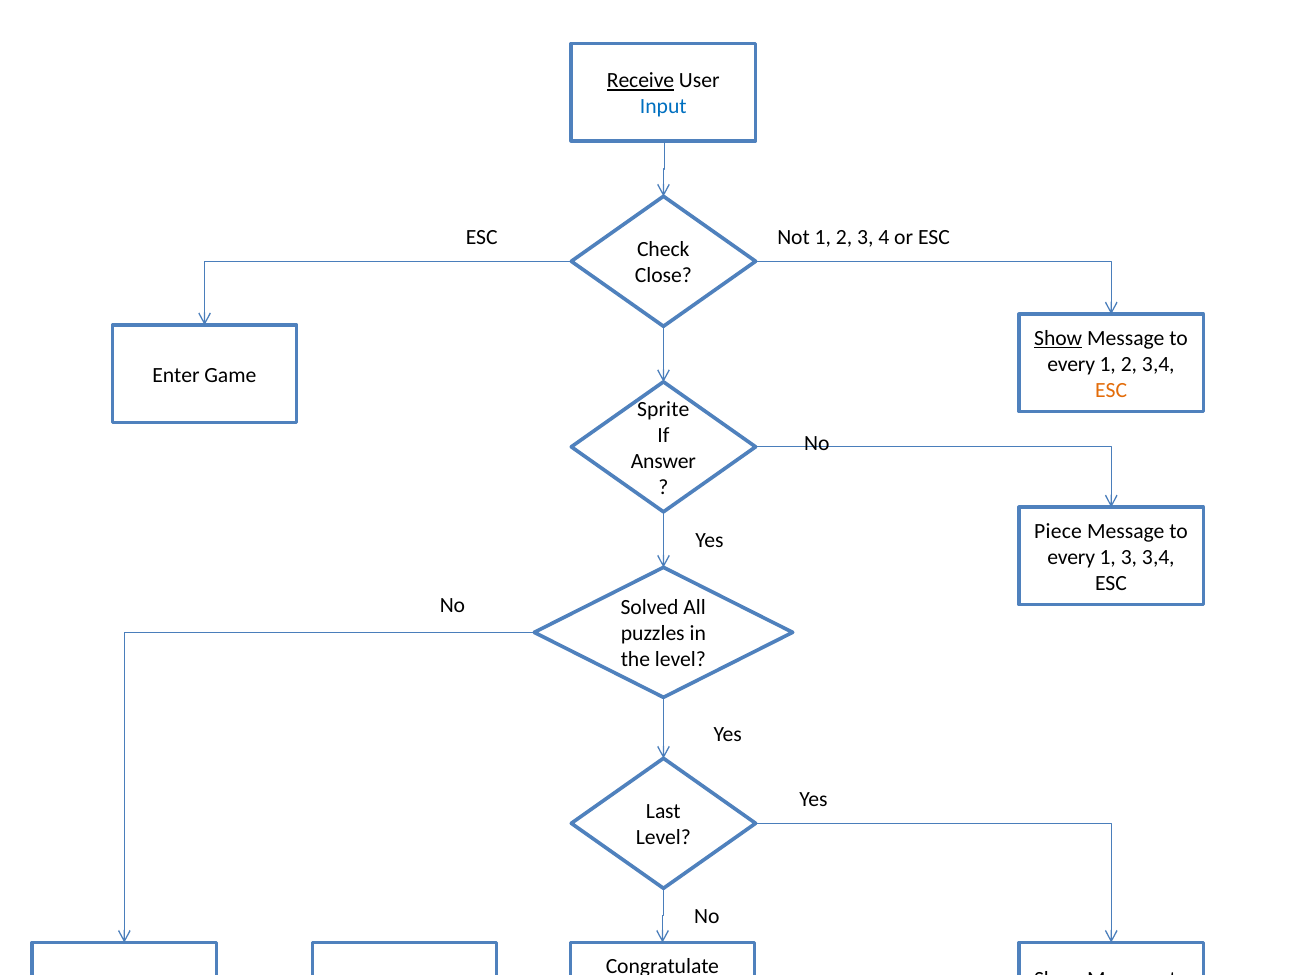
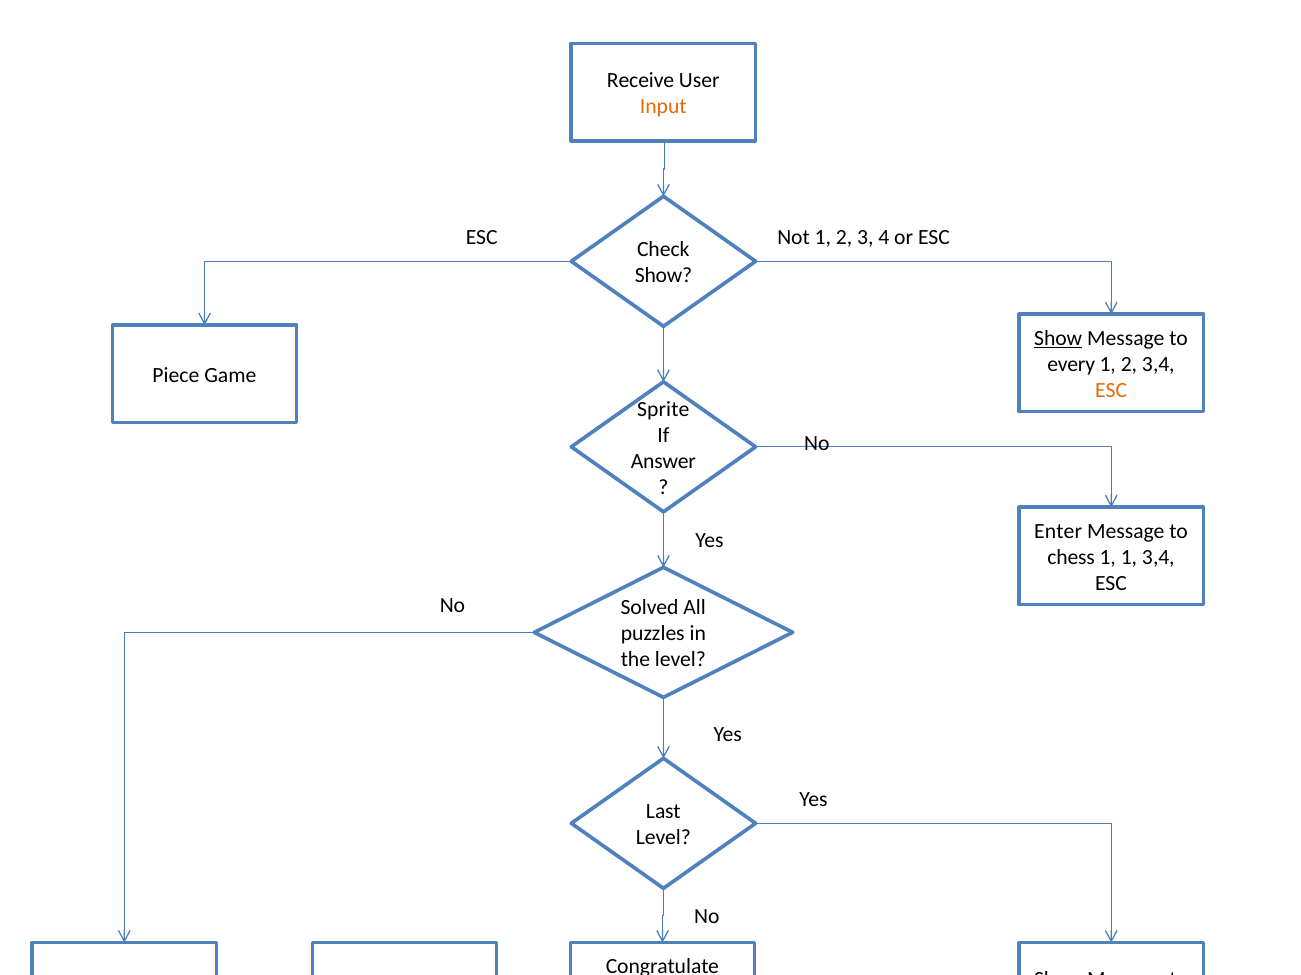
Receive underline: present -> none (641, 81)
Input colour: blue -> orange (663, 107)
Close: Close -> Show (663, 276)
Enter: Enter -> Piece (176, 376)
Piece: Piece -> Enter (1058, 532)
every: every -> chess (1071, 558)
1 3: 3 -> 1 (1129, 558)
